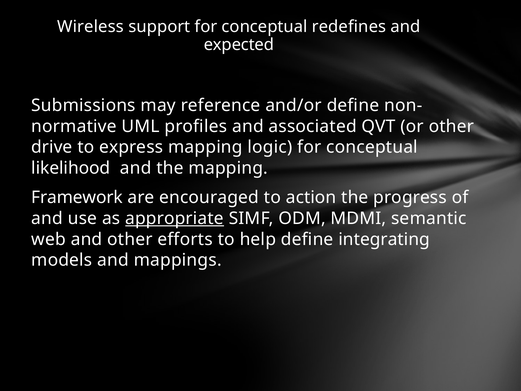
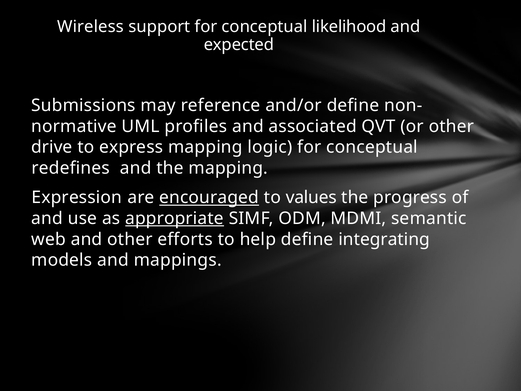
redefines: redefines -> likelihood (349, 27)
likelihood: likelihood -> redefines (71, 168)
Framework: Framework -> Expression (77, 197)
encouraged underline: none -> present (209, 197)
action: action -> values (311, 197)
